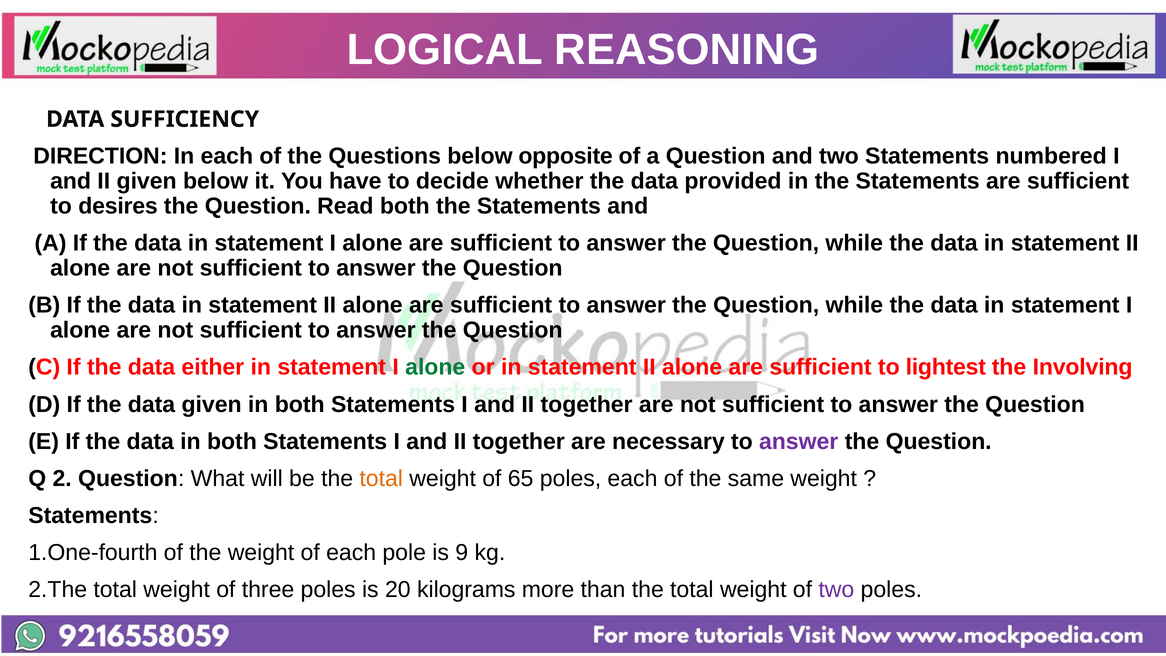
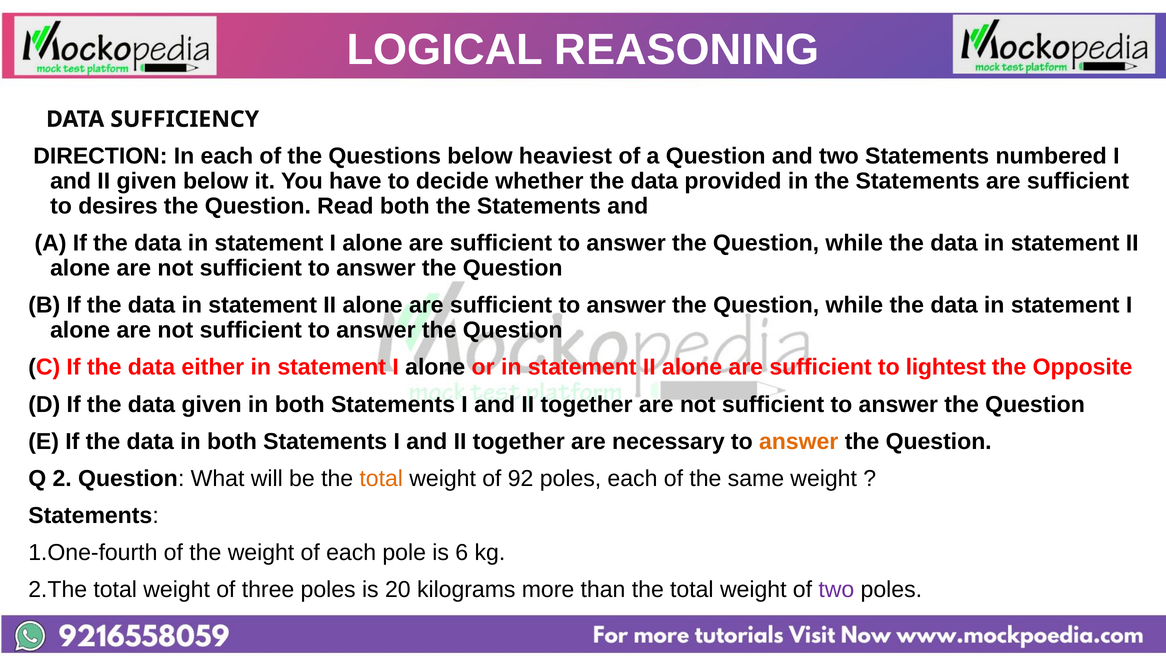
opposite: opposite -> heaviest (565, 156)
alone colour: green -> black (435, 367)
Involving: Involving -> Opposite (1083, 367)
answer colour: purple -> orange (799, 441)
65: 65 -> 92 (521, 478)
9: 9 -> 6 (462, 553)
